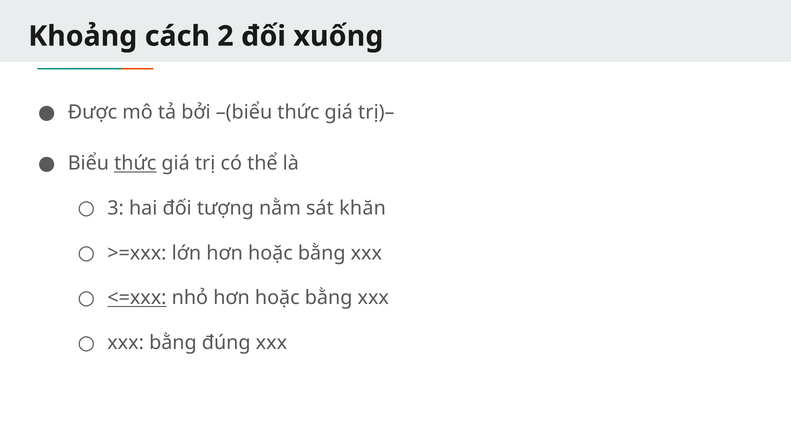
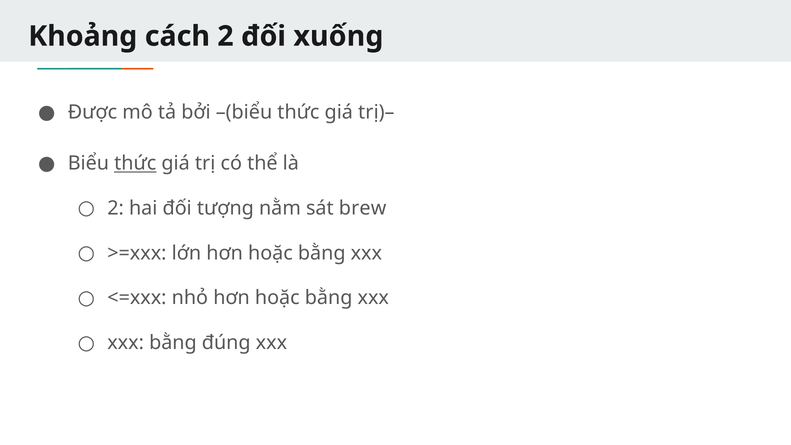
3: 3 -> 2 (116, 208)
khăn: khăn -> brew (363, 208)
<=xxx underline: present -> none (137, 298)
